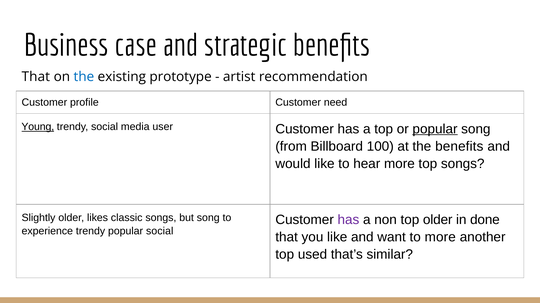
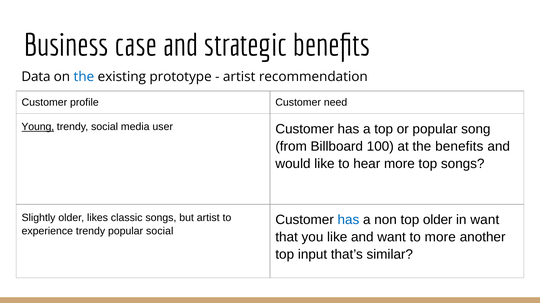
That: That -> Data (36, 77)
popular underline: present -> none (435, 129)
but song: song -> artist (208, 218)
has colour: purple -> blue (348, 220)
in done: done -> want (485, 220)
used: used -> input (312, 255)
